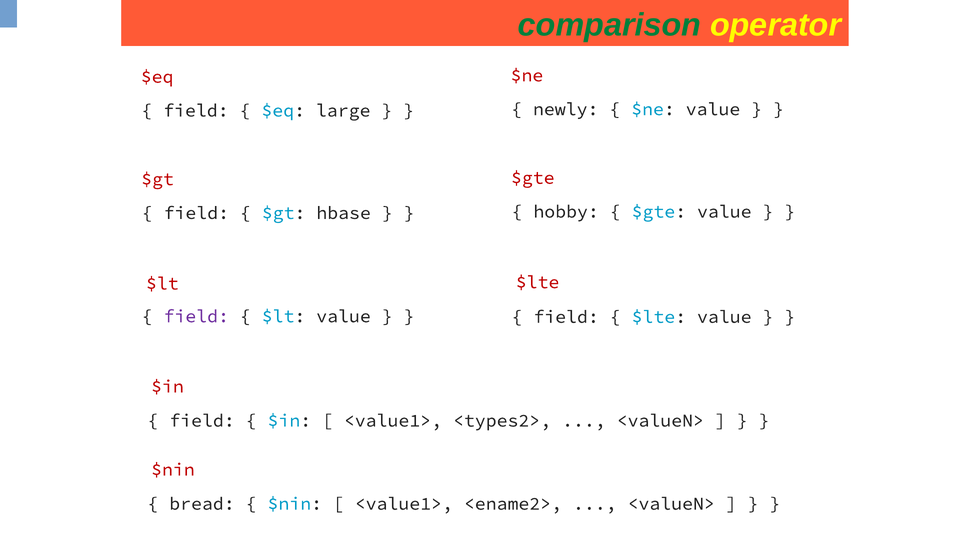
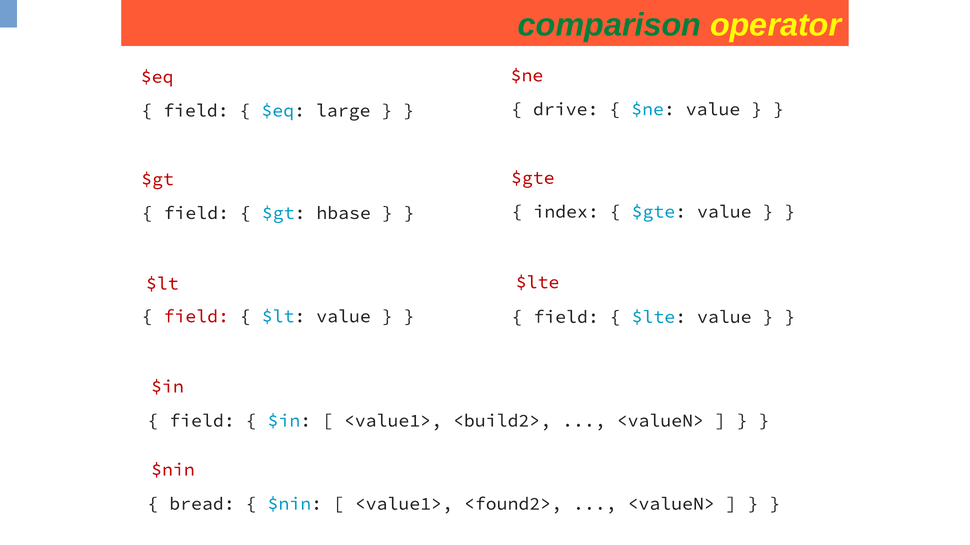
newly: newly -> drive (566, 109)
hobby: hobby -> index (566, 212)
field colour: purple -> red (196, 317)
<types2>: <types2> -> <build2> (502, 421)
<ename2>: <ename2> -> <found2> (513, 504)
